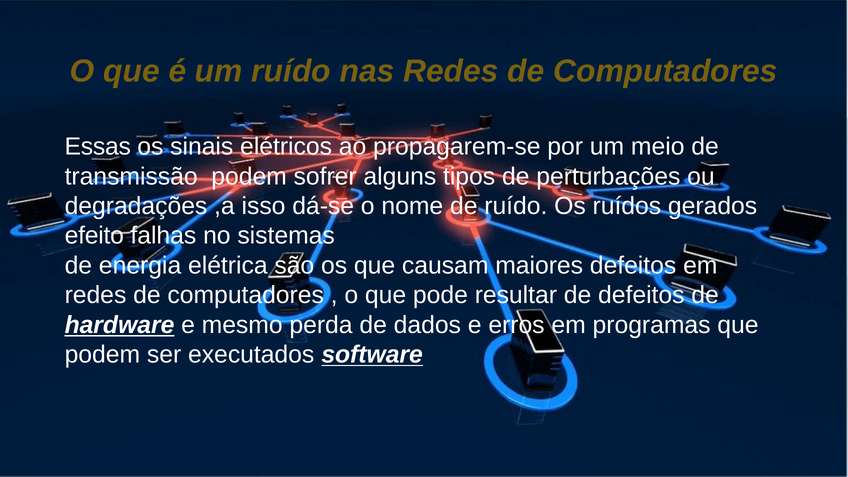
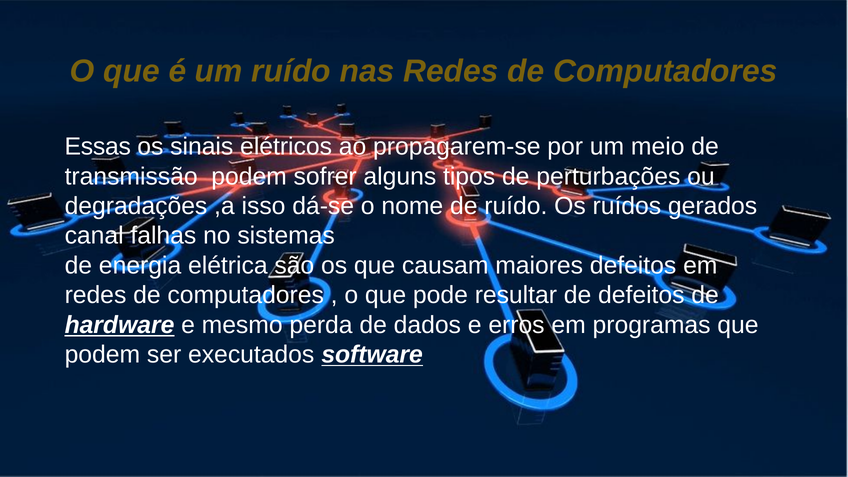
efeito: efeito -> canal (94, 236)
